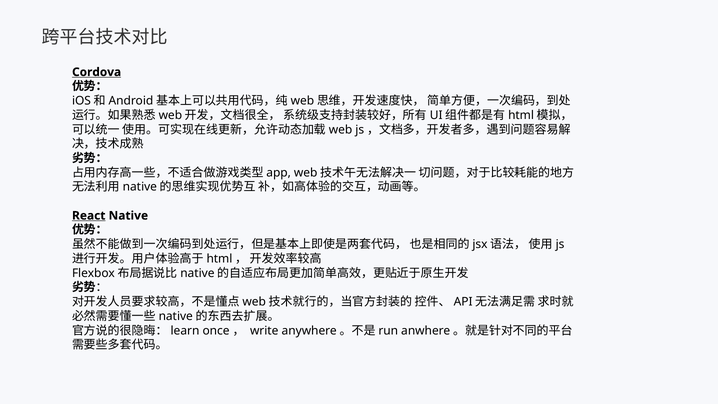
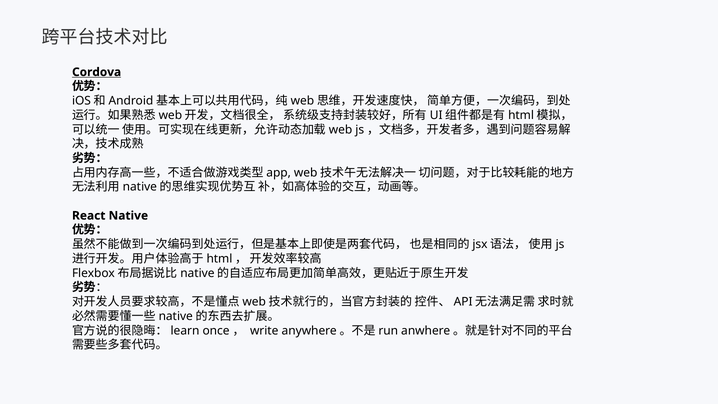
React underline: present -> none (89, 216)
